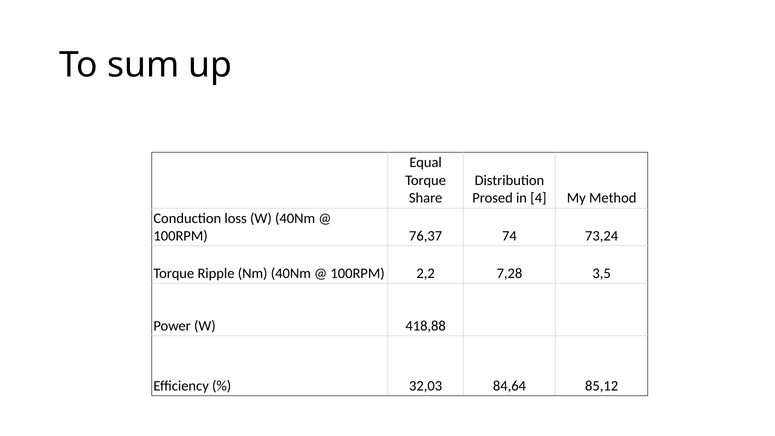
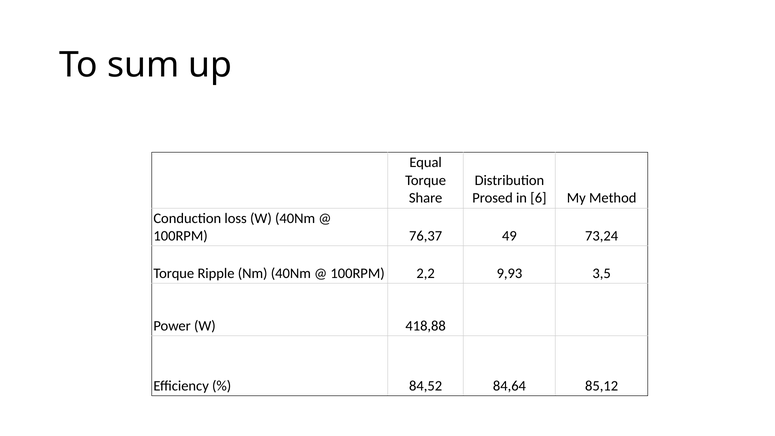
4: 4 -> 6 (538, 198)
74: 74 -> 49 (509, 236)
7,28: 7,28 -> 9,93 (509, 273)
32,03: 32,03 -> 84,52 (426, 386)
